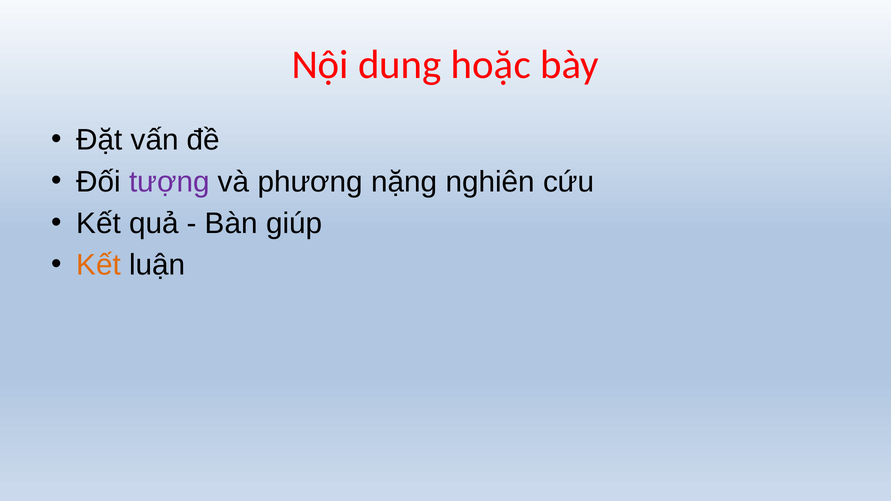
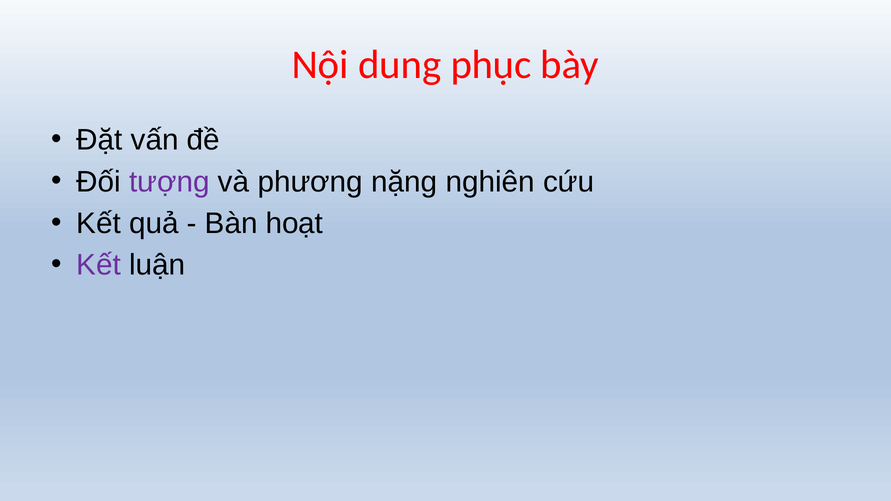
hoặc: hoặc -> phục (491, 65)
giúp: giúp -> hoạt (294, 223)
Kết colour: orange -> purple (99, 265)
